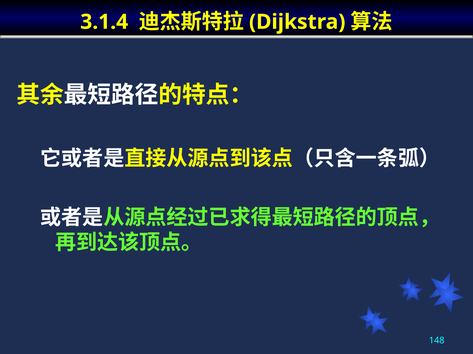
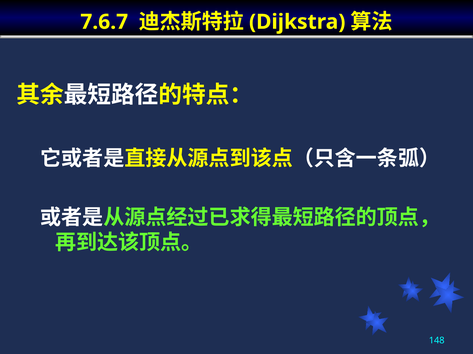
3.1.4: 3.1.4 -> 7.6.7 (104, 22)
